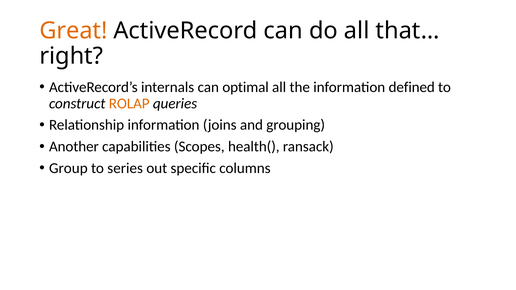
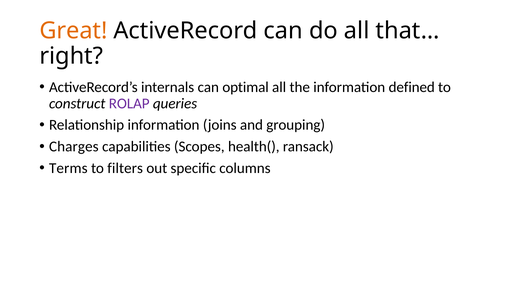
ROLAP colour: orange -> purple (129, 103)
Another: Another -> Charges (74, 147)
Group: Group -> Terms (68, 168)
series: series -> filters (125, 168)
